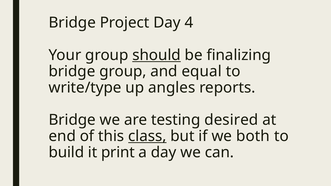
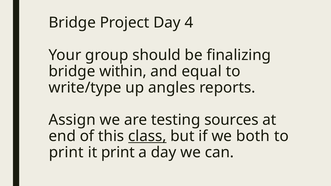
should underline: present -> none (157, 55)
bridge group: group -> within (123, 71)
Bridge: Bridge -> Assign (72, 120)
desired: desired -> sources (231, 120)
build: build -> print (66, 152)
